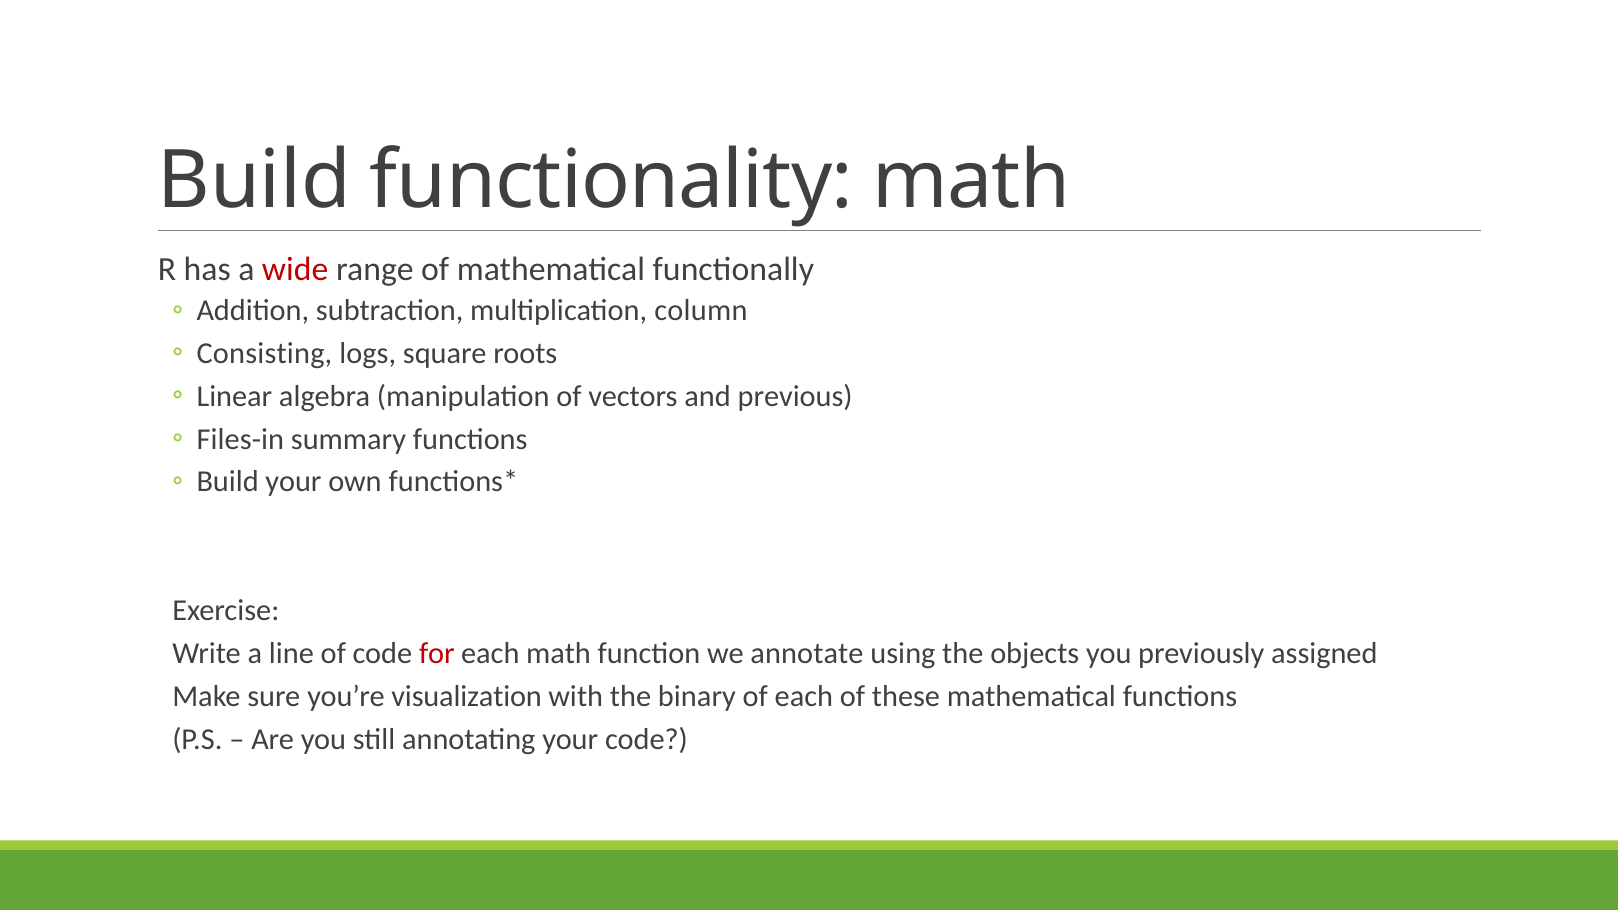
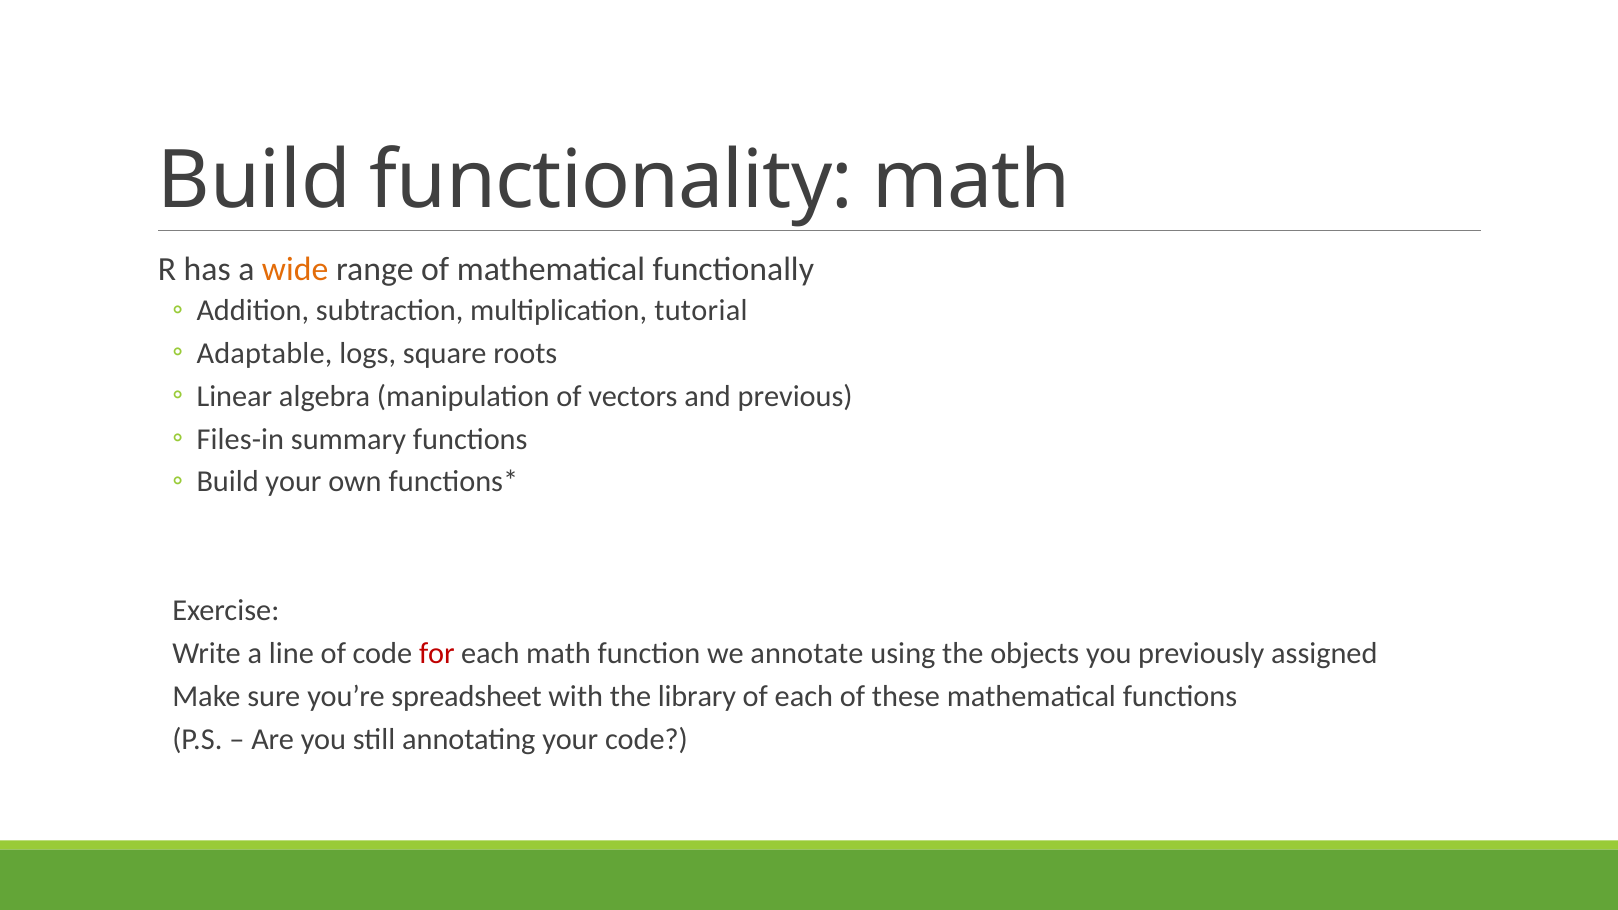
wide colour: red -> orange (295, 269)
column: column -> tutorial (701, 310)
Consisting: Consisting -> Adaptable (264, 353)
visualization: visualization -> spreadsheet (467, 696)
binary: binary -> library (697, 696)
